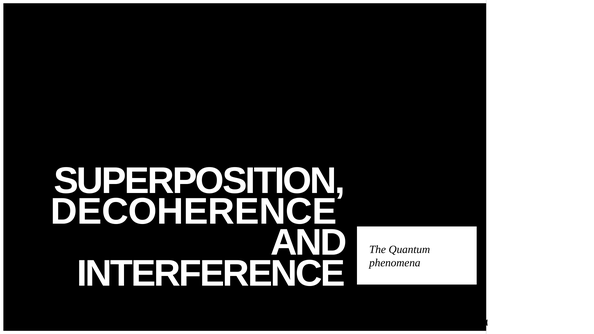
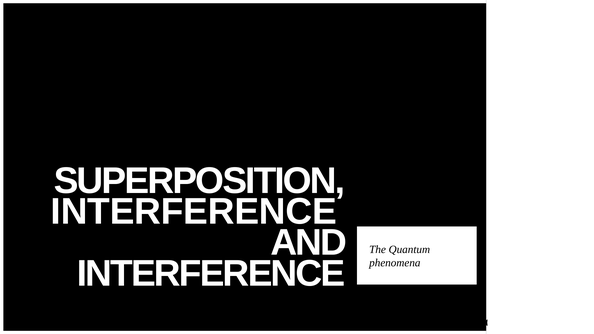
DECOHERENCE: DECOHERENCE -> INTERFERENCE (194, 212)
